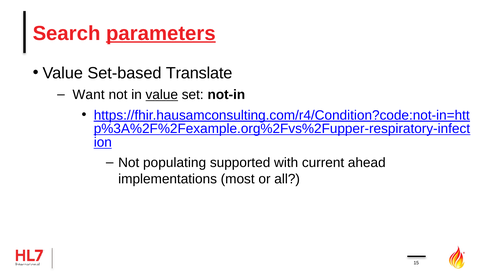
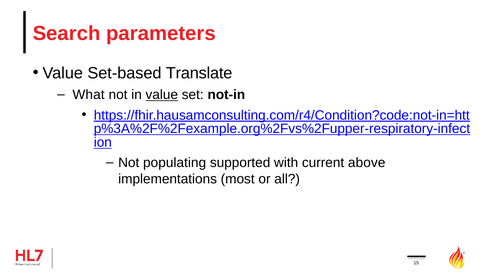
parameters underline: present -> none (161, 33)
Want: Want -> What (89, 95)
ahead: ahead -> above (367, 162)
